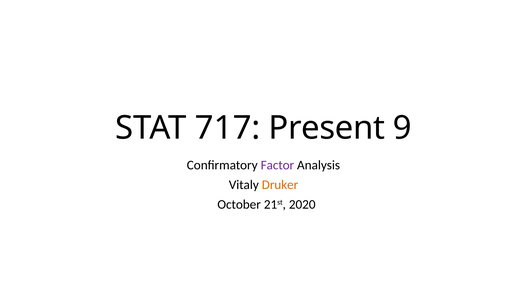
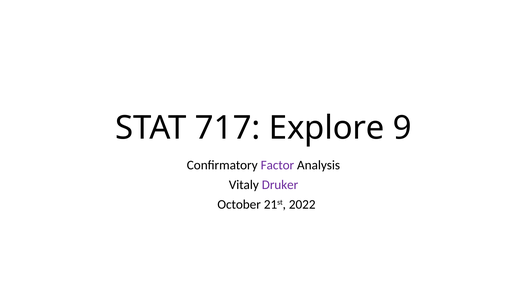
Present: Present -> Explore (327, 128)
Druker colour: orange -> purple (280, 185)
2020: 2020 -> 2022 (302, 205)
